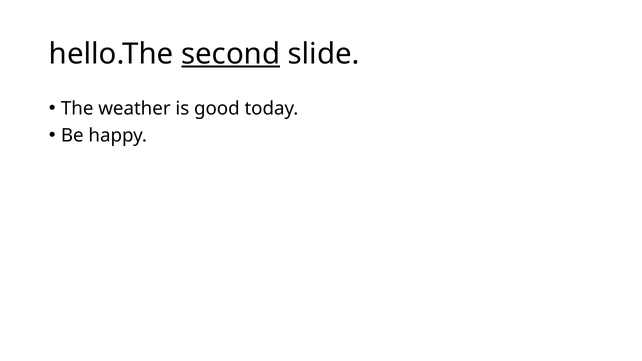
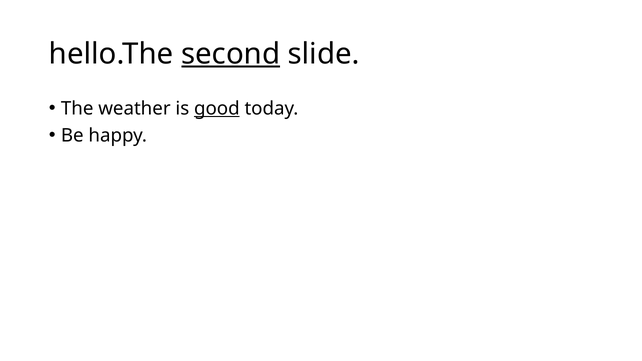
good underline: none -> present (217, 109)
